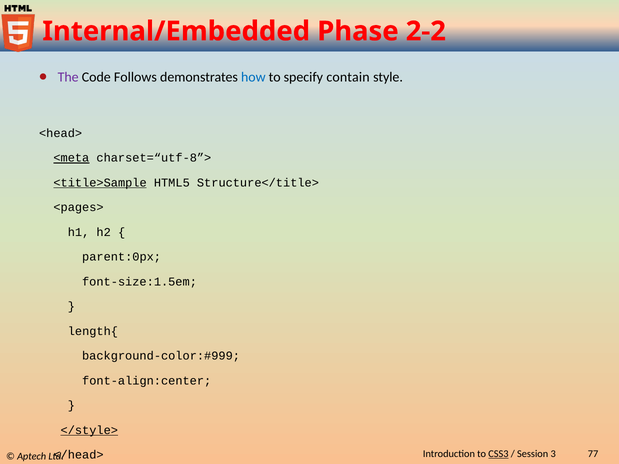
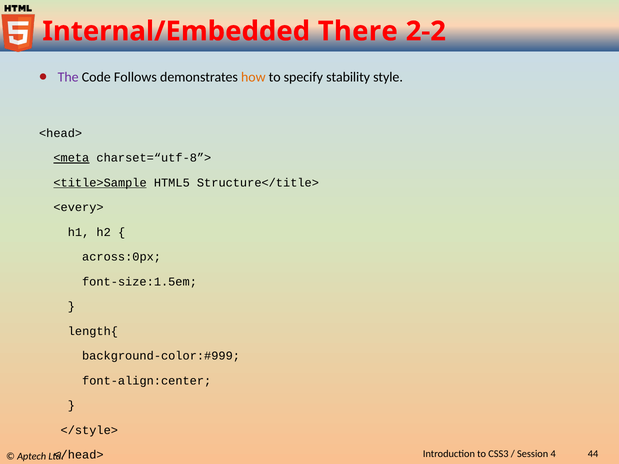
Phase: Phase -> There (358, 31)
how colour: blue -> orange (253, 77)
contain: contain -> stability (348, 77)
<pages>: <pages> -> <every> (79, 208)
parent:0px: parent:0px -> across:0px (122, 257)
</style> underline: present -> none (89, 430)
CSS3 underline: present -> none (498, 454)
3: 3 -> 4 (553, 454)
77: 77 -> 44 (593, 454)
